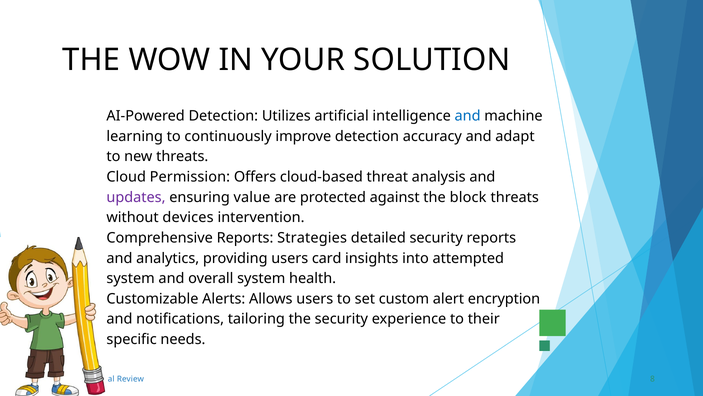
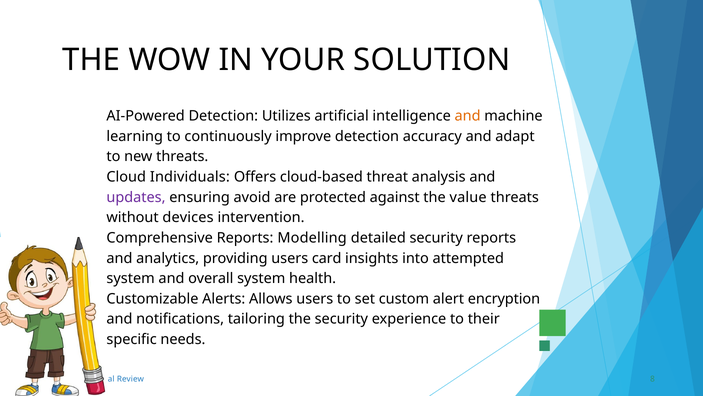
and colour: blue -> orange (468, 116)
Permission: Permission -> Individuals (190, 177)
value: value -> avoid (252, 197)
block: block -> value (468, 197)
Strategies: Strategies -> Modelling (312, 238)
